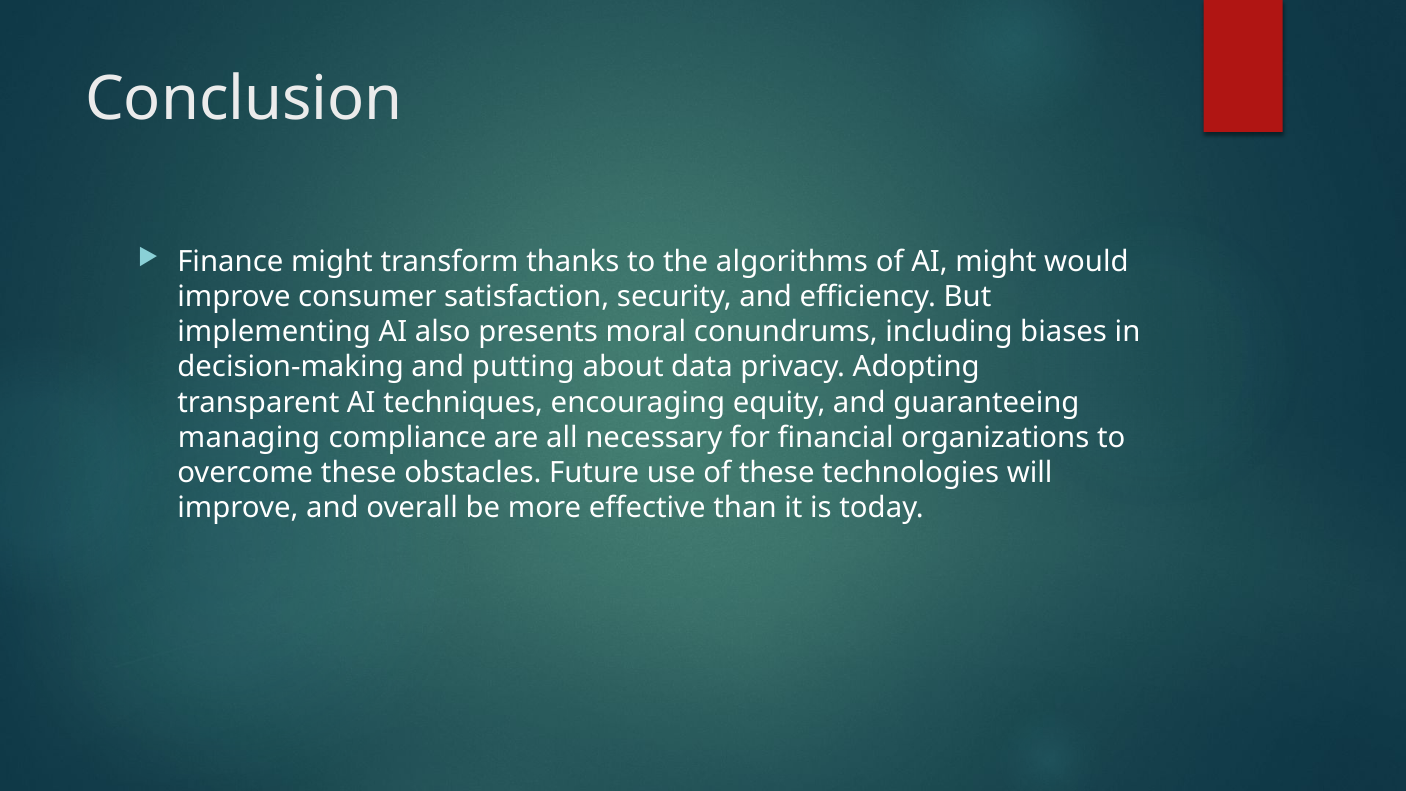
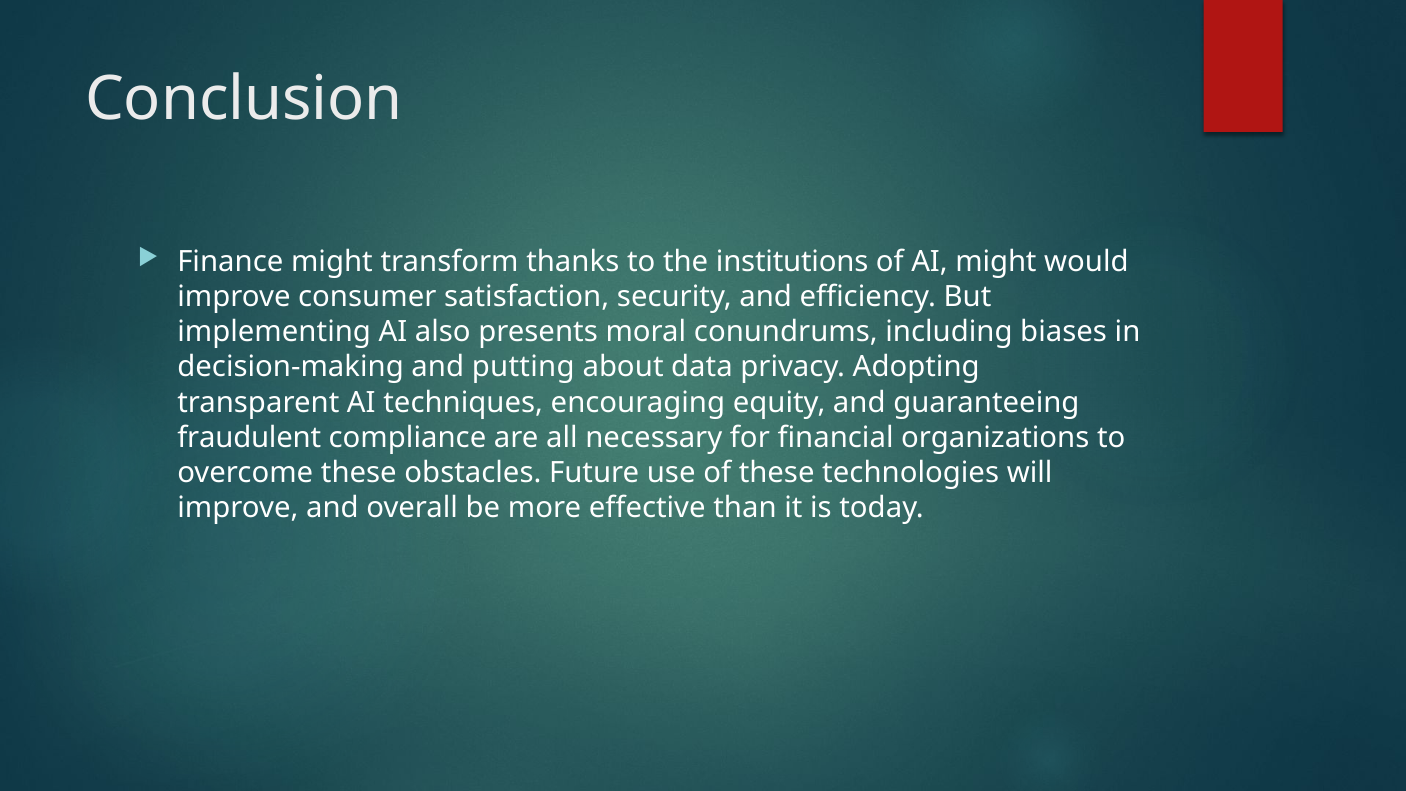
algorithms: algorithms -> institutions (792, 262)
managing: managing -> fraudulent (249, 437)
